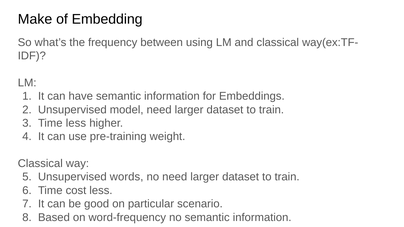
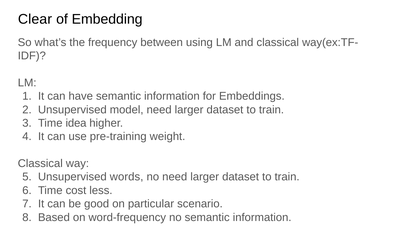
Make: Make -> Clear (35, 19)
Time less: less -> idea (76, 123)
